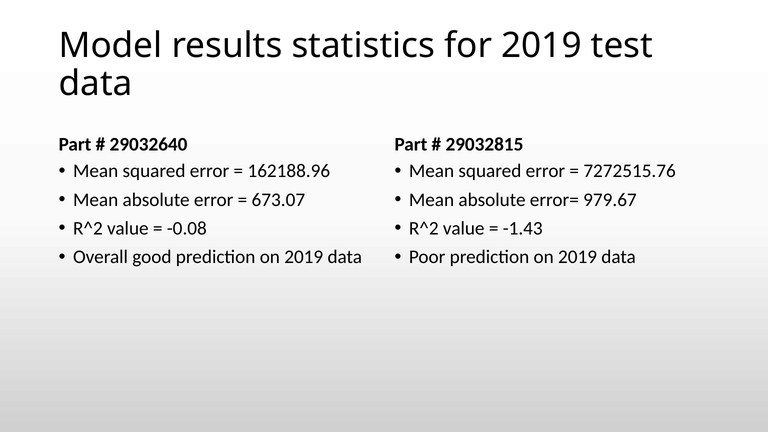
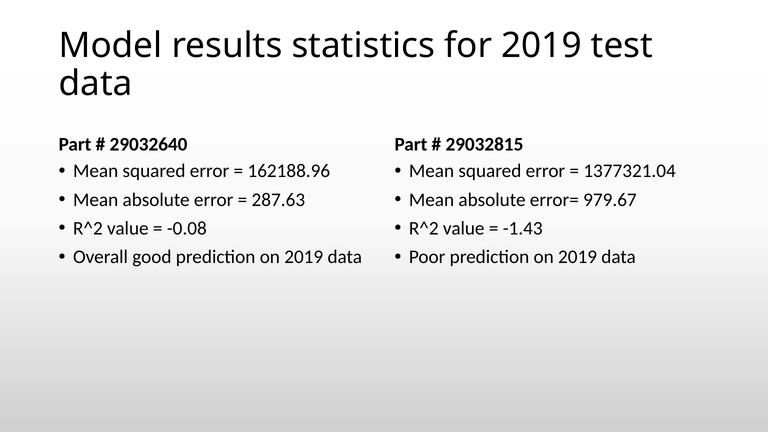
7272515.76: 7272515.76 -> 1377321.04 (630, 171)
673.07: 673.07 -> 287.63 (278, 200)
